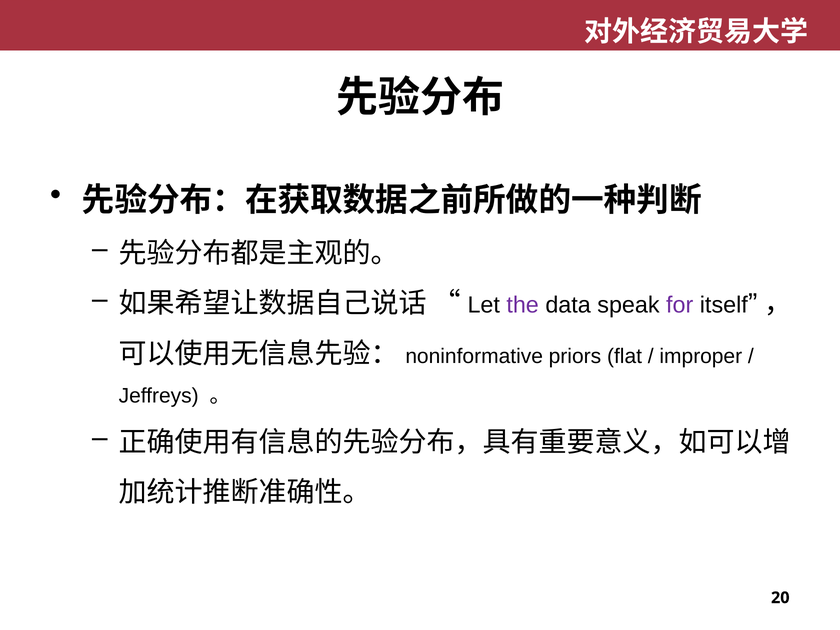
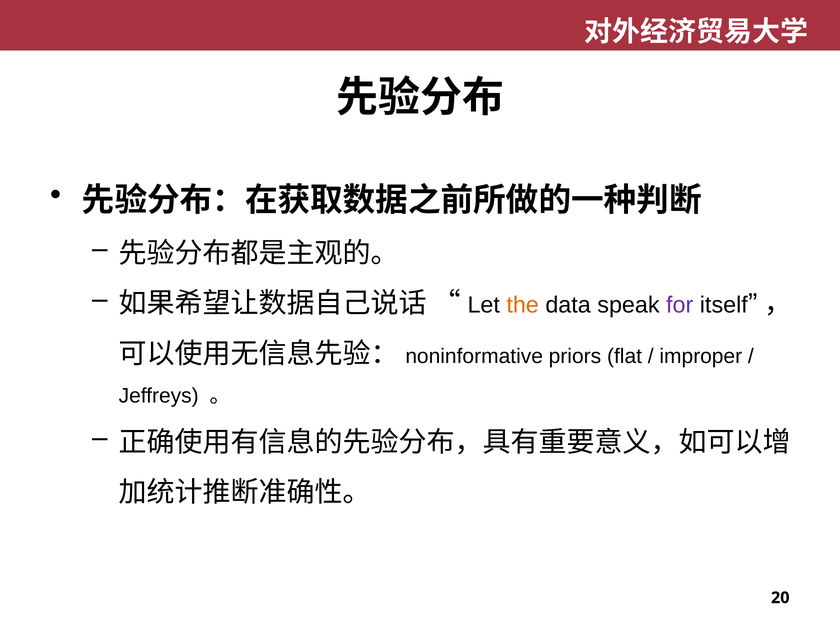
the colour: purple -> orange (523, 305)
